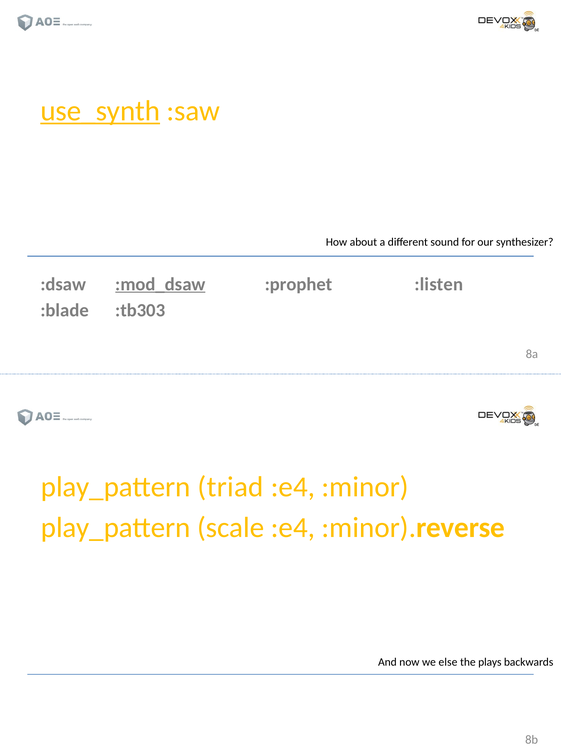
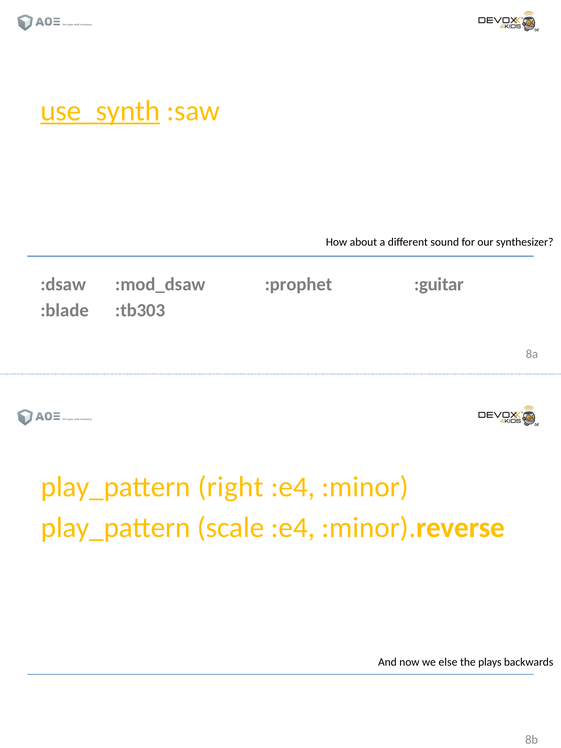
:mod_dsaw underline: present -> none (160, 284)
:listen: :listen -> :guitar (439, 284)
triad: triad -> right (231, 487)
